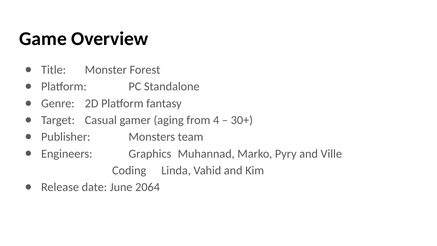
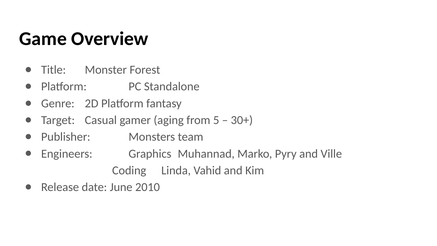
4: 4 -> 5 (216, 120)
2064: 2064 -> 2010 (148, 187)
